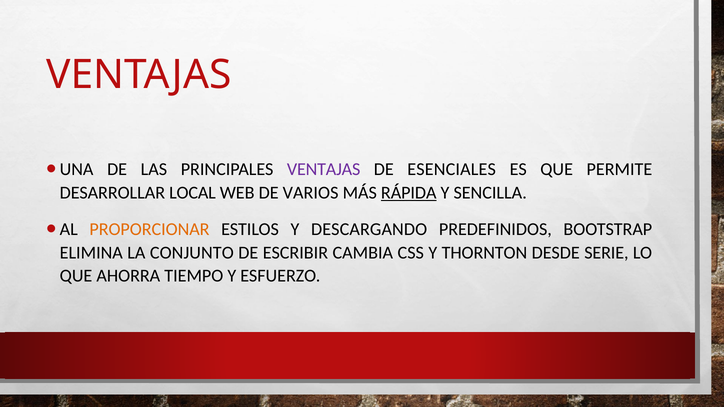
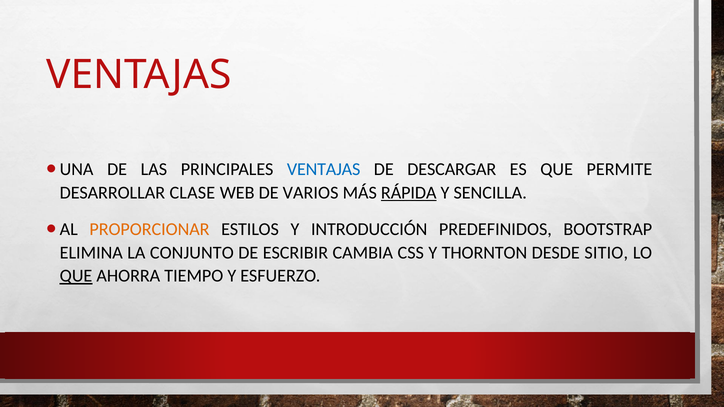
VENTAJAS colour: purple -> blue (324, 170)
ESENCIALES: ESENCIALES -> DESCARGAR (452, 170)
LOCAL: LOCAL -> CLASE (192, 193)
DESCARGANDO: DESCARGANDO -> INTRODUCCIÓN (369, 230)
SERIE: SERIE -> SITIO (606, 253)
QUE underline: none -> present (76, 276)
